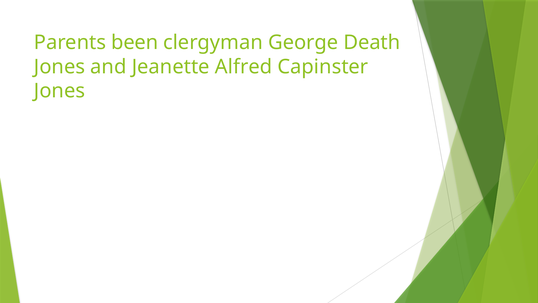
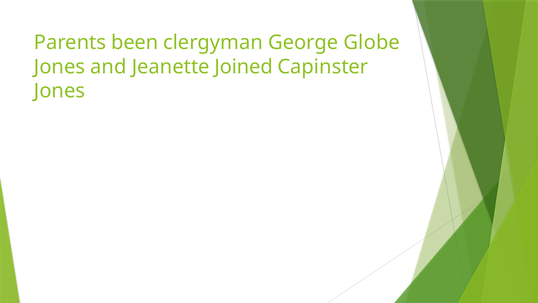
Death: Death -> Globe (372, 42)
Alfred: Alfred -> Joined (244, 67)
